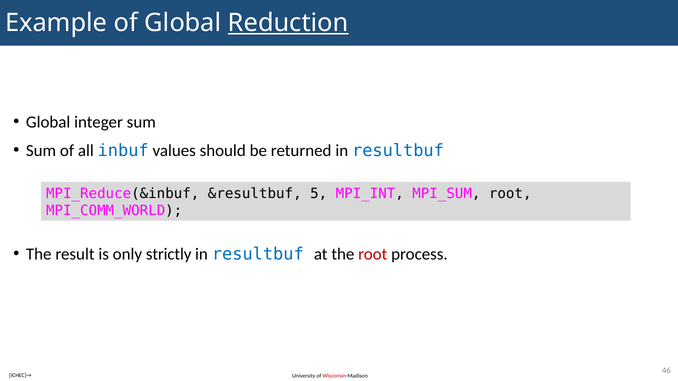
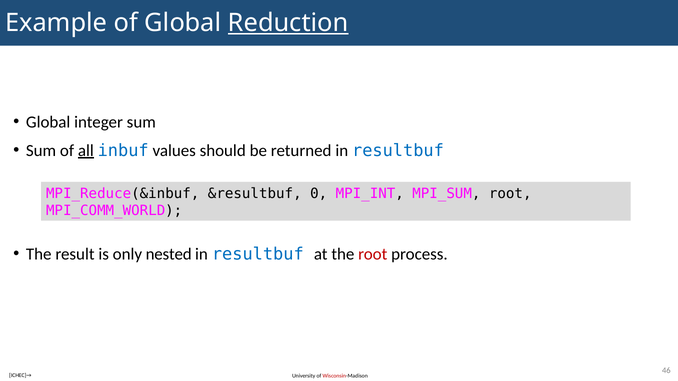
all underline: none -> present (86, 151)
5: 5 -> 0 (319, 194)
strictly: strictly -> nested (169, 254)
